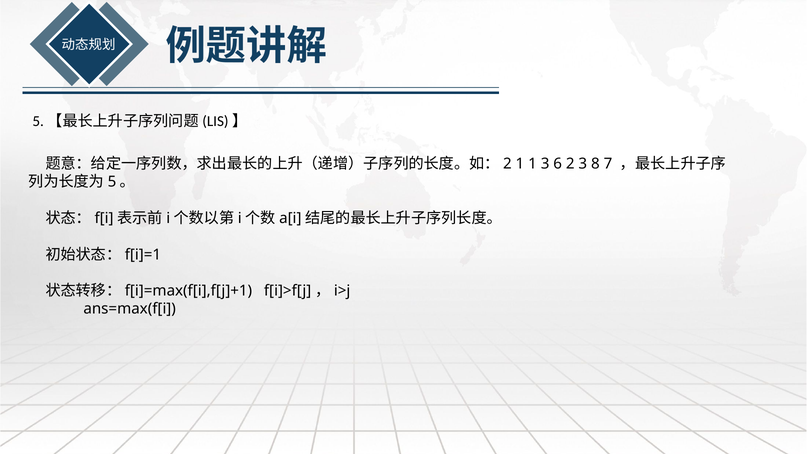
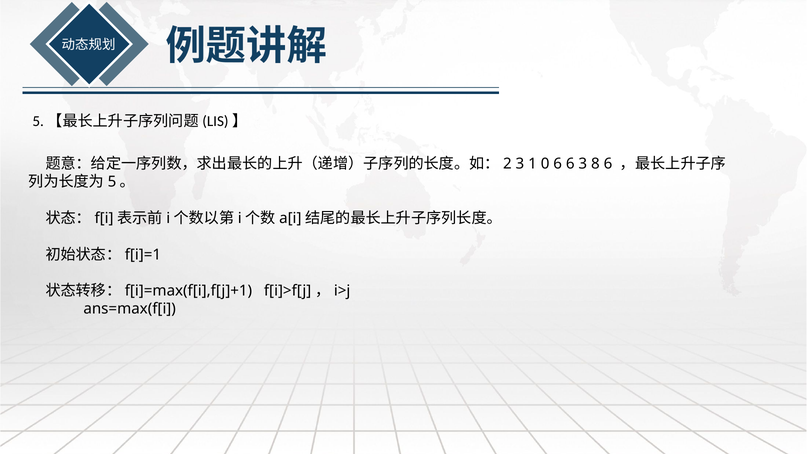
1: 1 -> 3 (520, 164)
1 3: 3 -> 0 (545, 164)
6 2: 2 -> 6 (570, 164)
8 7: 7 -> 6 (608, 164)
